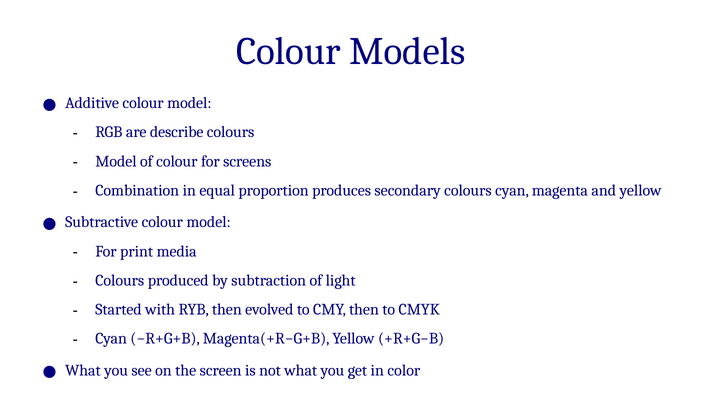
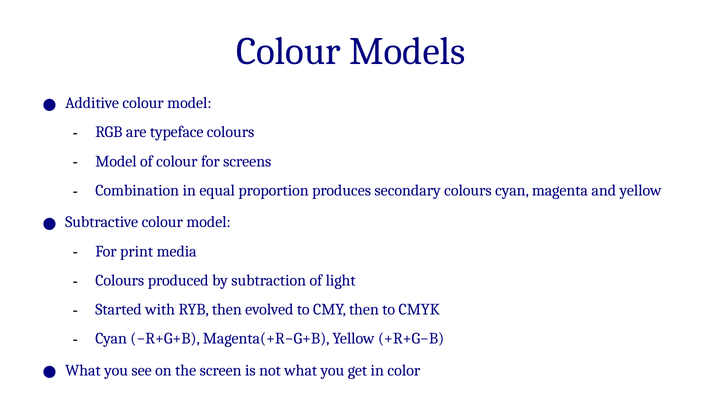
describe: describe -> typeface (177, 132)
